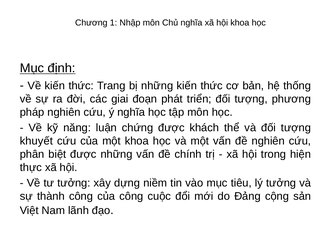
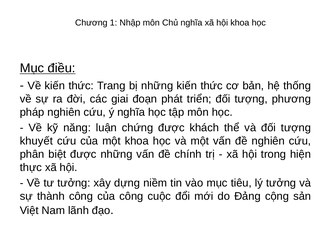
định: định -> điều (62, 68)
